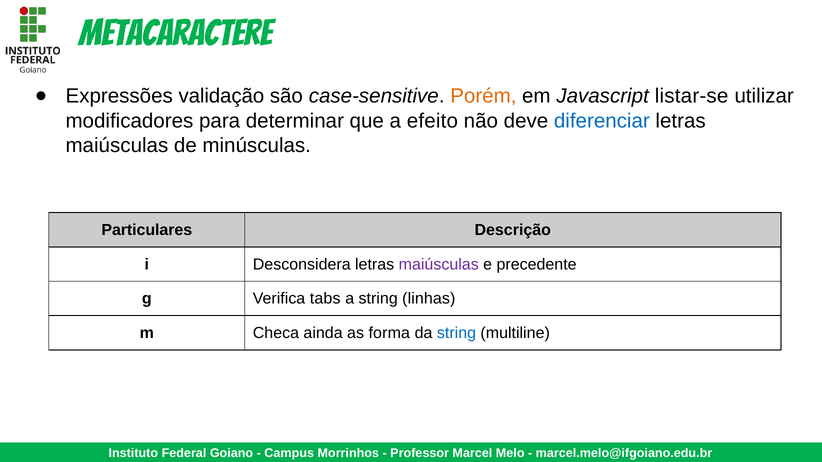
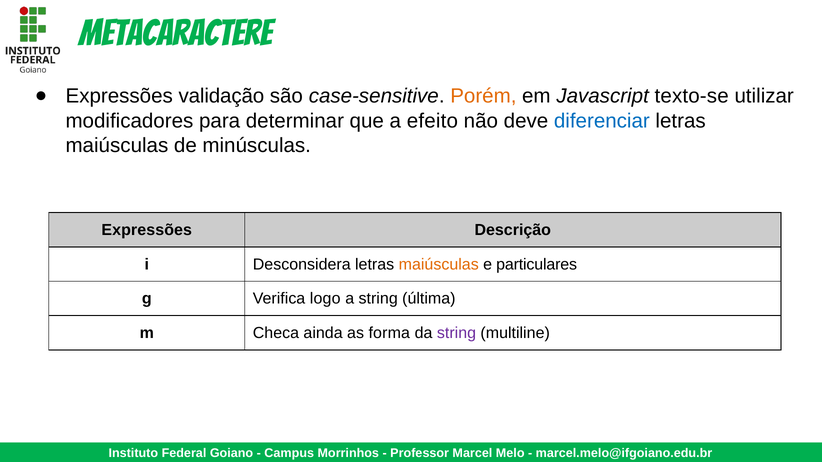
listar-se: listar-se -> texto-se (692, 96)
Particulares: Particulares -> Expressões (147, 230)
maiúsculas colour: purple -> orange (439, 265)
precedente: precedente -> particulares (537, 265)
tabs: tabs -> logo (325, 299)
linhas: linhas -> última (429, 299)
string colour: blue -> purple (457, 333)
